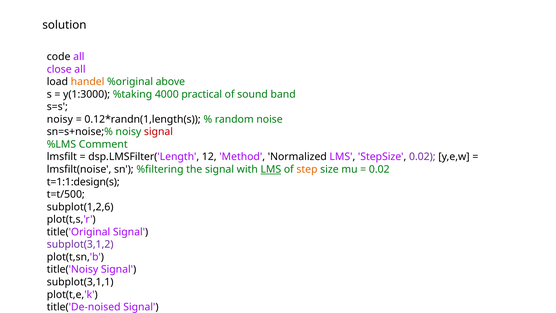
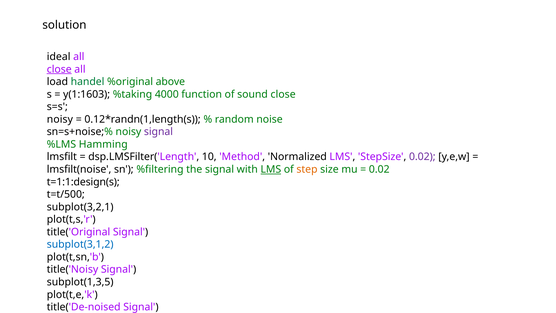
code: code -> ideal (59, 57)
close underline: none -> present (59, 69)
handel colour: orange -> green (88, 82)
y(1:3000: y(1:3000 -> y(1:1603 (87, 94)
practical: practical -> function (202, 94)
sound band: band -> close (283, 94)
signal colour: red -> purple (159, 132)
Comment: Comment -> Hamming (103, 144)
12: 12 -> 10 (209, 157)
subplot(1,2,6: subplot(1,2,6 -> subplot(3,2,1 (80, 207)
subplot(3,1,2 colour: purple -> blue (80, 244)
subplot(3,1,1: subplot(3,1,1 -> subplot(1,3,5 (80, 282)
